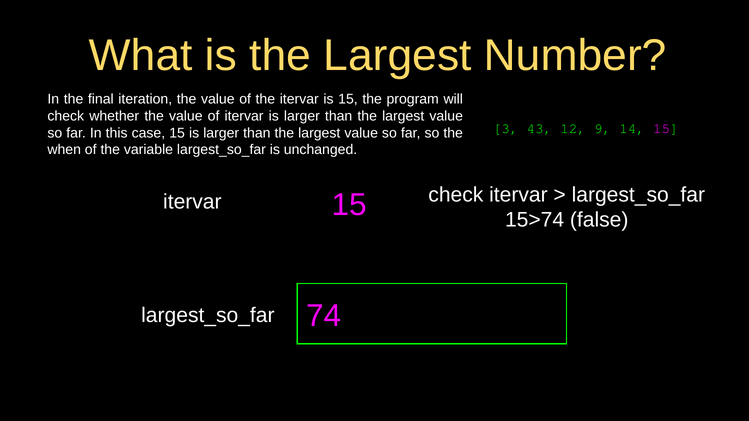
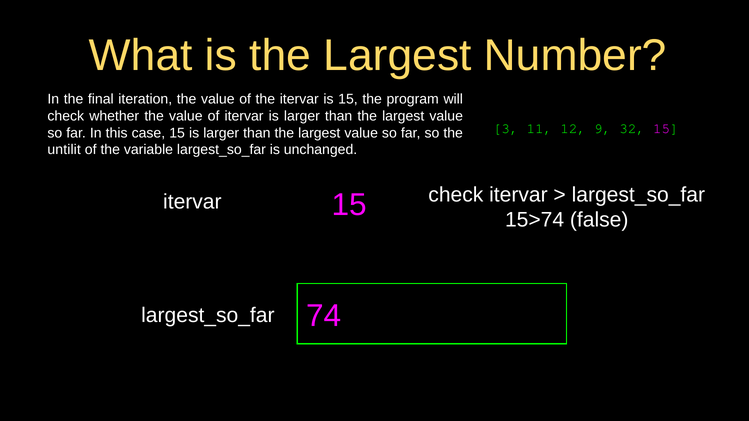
43: 43 -> 11 (539, 129)
14: 14 -> 32 (632, 129)
when: when -> untilit (64, 150)
